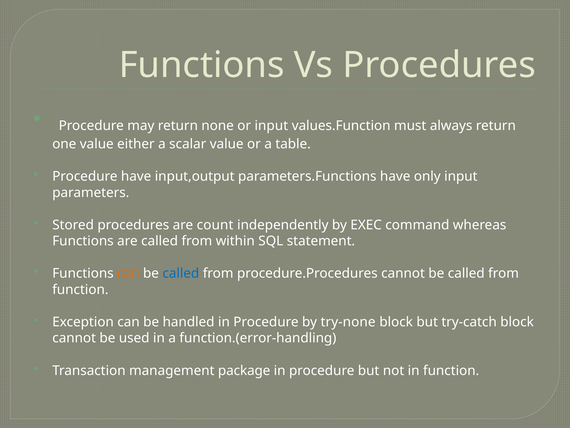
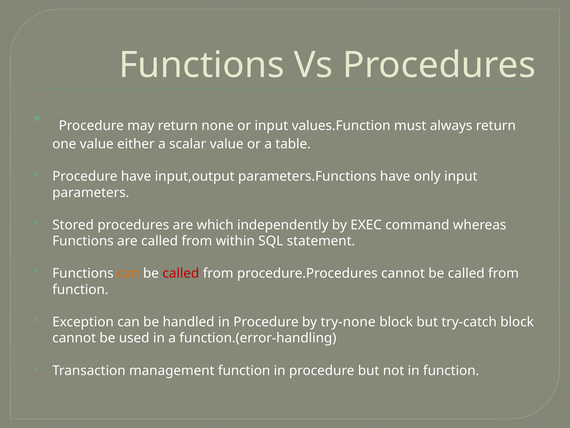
count: count -> which (215, 225)
called colour: blue -> red (181, 273)
management package: package -> function (244, 370)
